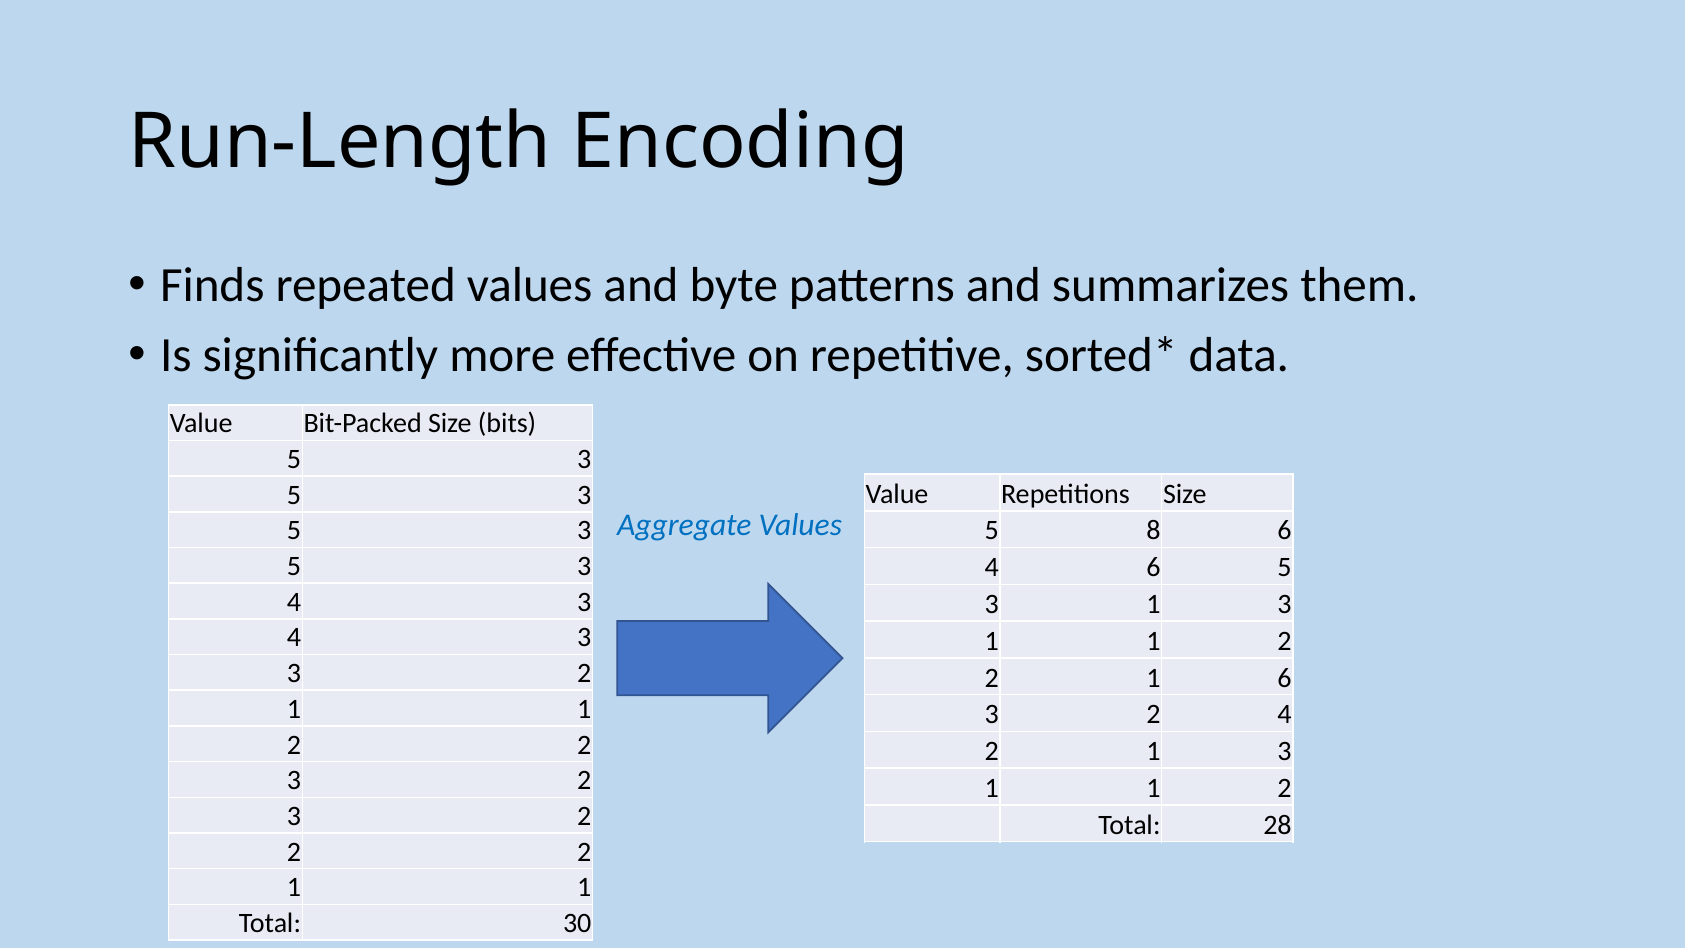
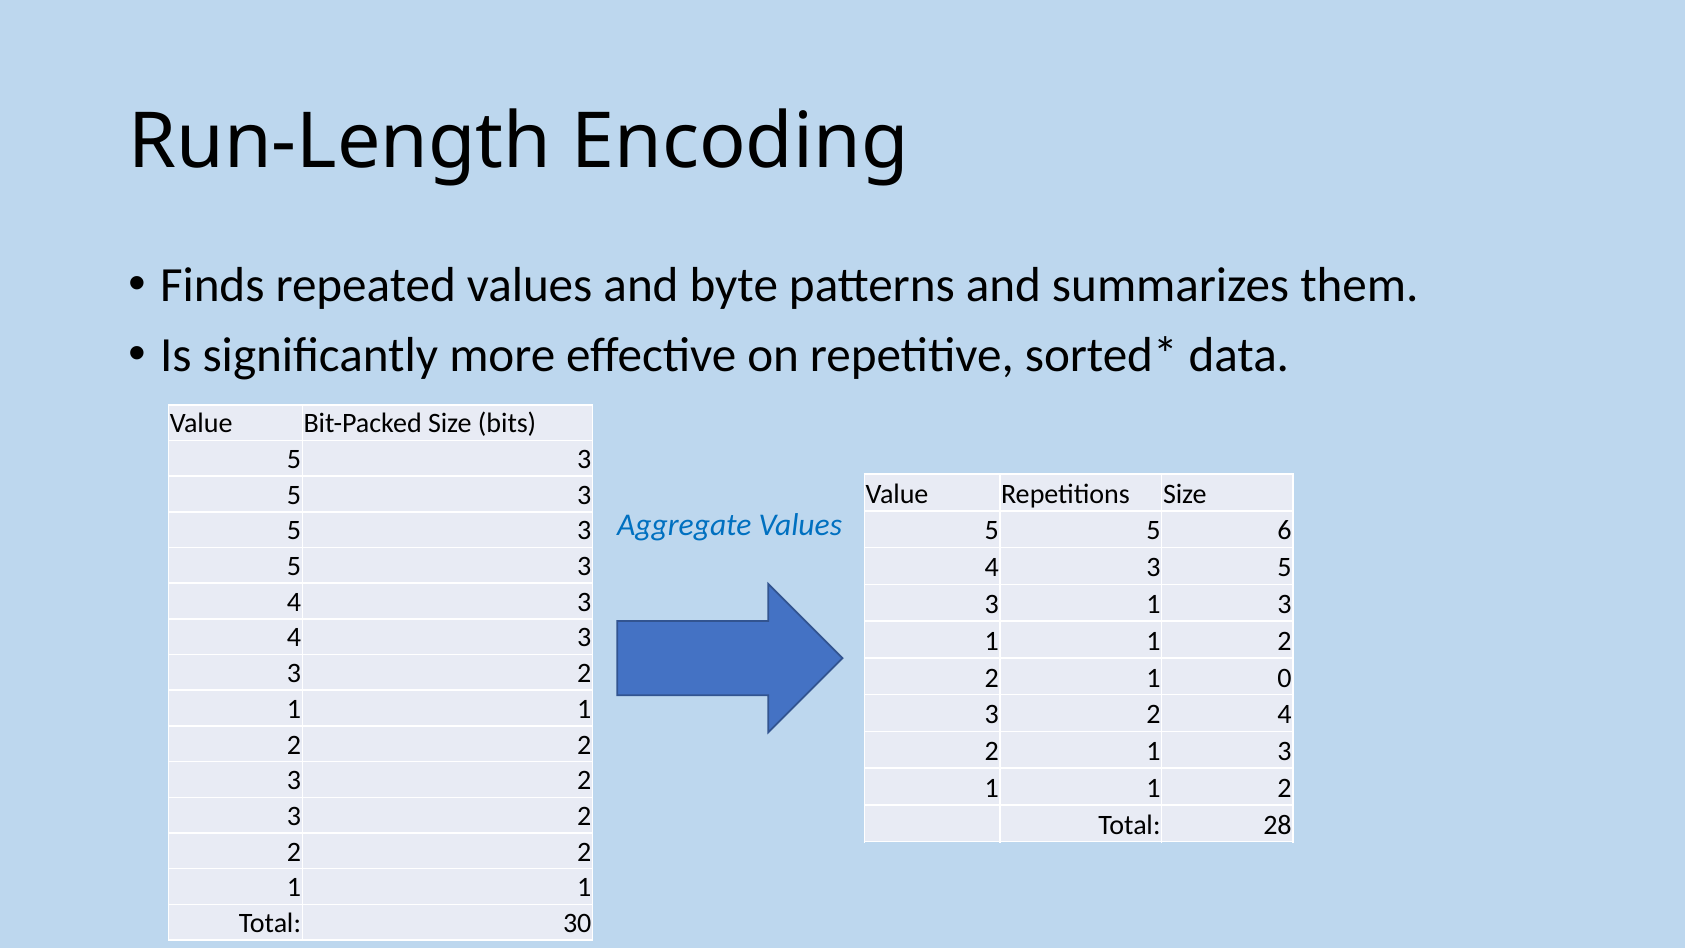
5 8: 8 -> 5 (1153, 531)
6: 6 -> 3 (1153, 567)
1 6: 6 -> 0 (1285, 678)
